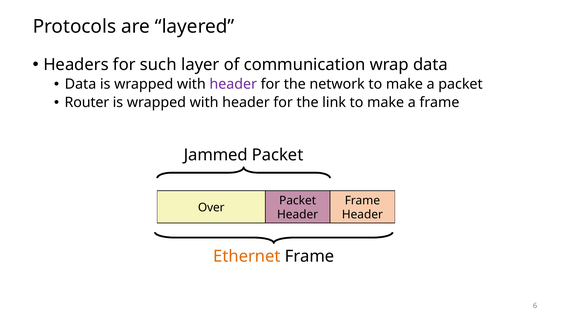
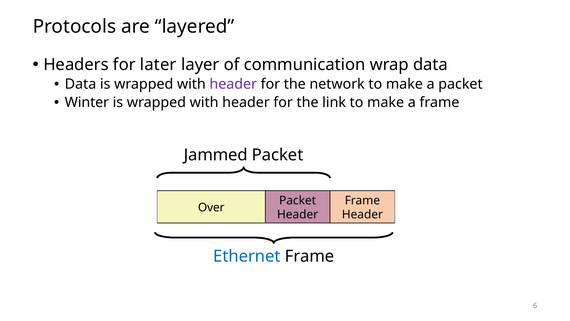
such: such -> later (158, 64)
Router: Router -> Winter (87, 102)
Ethernet colour: orange -> blue (247, 256)
